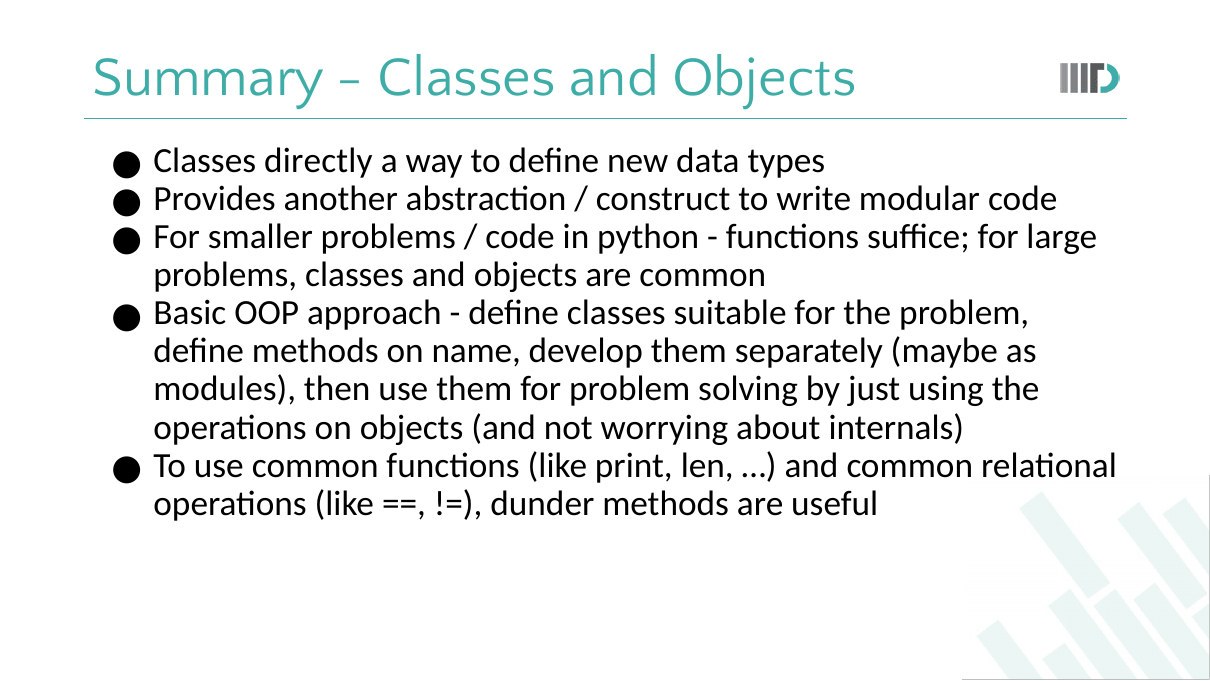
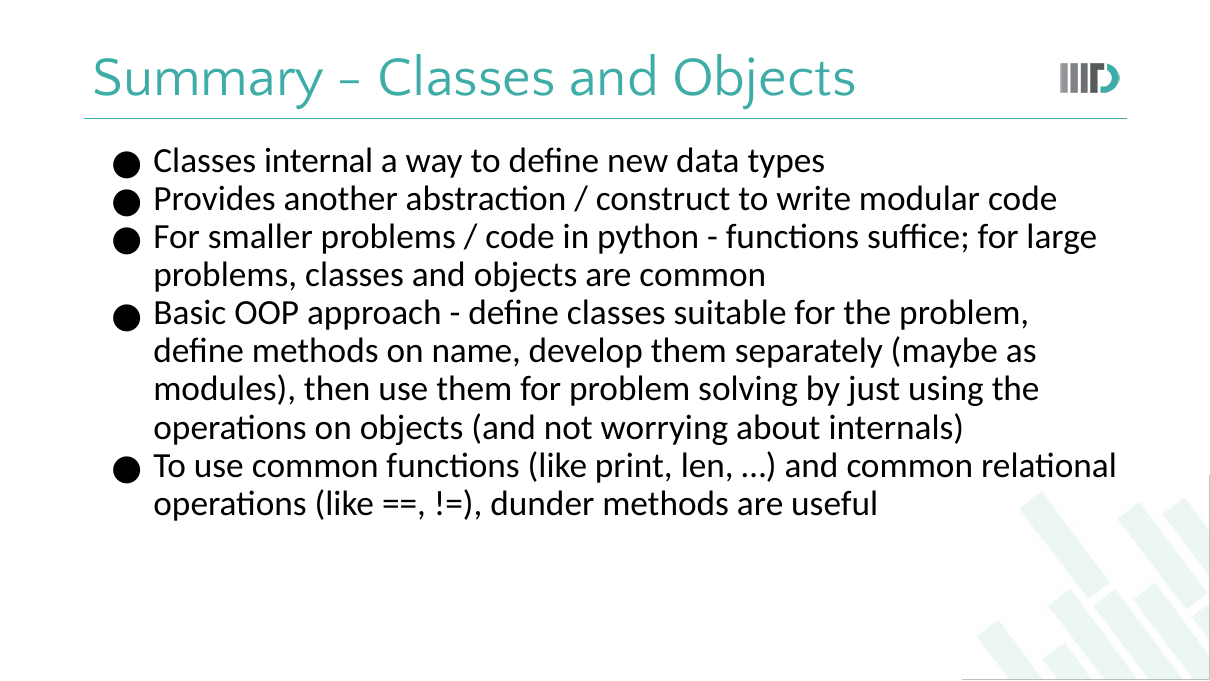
directly: directly -> internal (319, 160)
